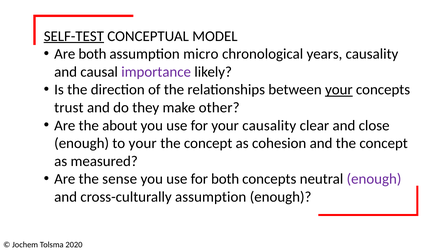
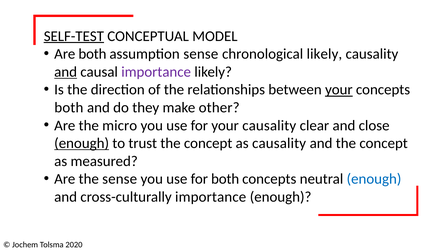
assumption micro: micro -> sense (201, 54)
chronological years: years -> likely (324, 54)
and underline: none -> present (66, 72)
trust: trust -> both (69, 108)
about: about -> micro (120, 126)
enough underline: none -> present (82, 144)
to your: your -> trust (143, 144)
as cohesion: cohesion -> causality (279, 144)
enough colour: purple -> blue (374, 179)
cross-culturally assumption: assumption -> importance (211, 197)
